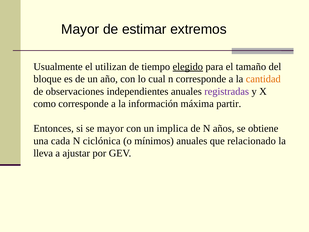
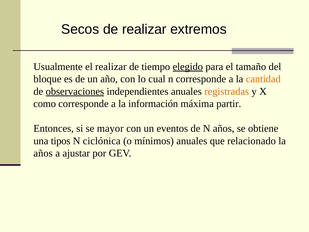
Mayor: Mayor -> Secos (80, 29)
de estimar: estimar -> realizar (144, 29)
el utilizan: utilizan -> realizar (111, 67)
observaciones underline: none -> present (75, 91)
registradas colour: purple -> orange (227, 91)
implica: implica -> eventos (172, 128)
cada: cada -> tipos (61, 141)
lleva: lleva -> años (43, 153)
